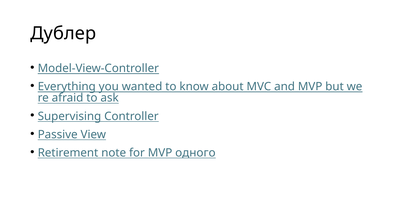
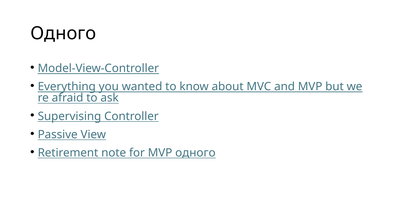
Дублер: Дублер -> Одного (63, 33)
